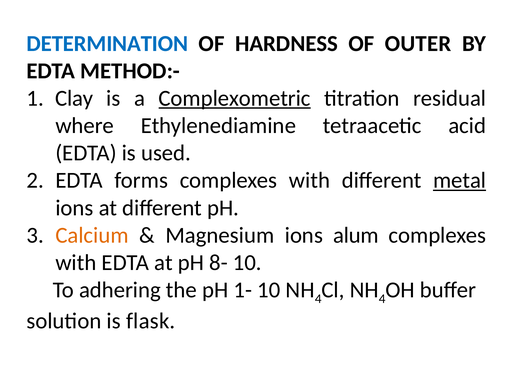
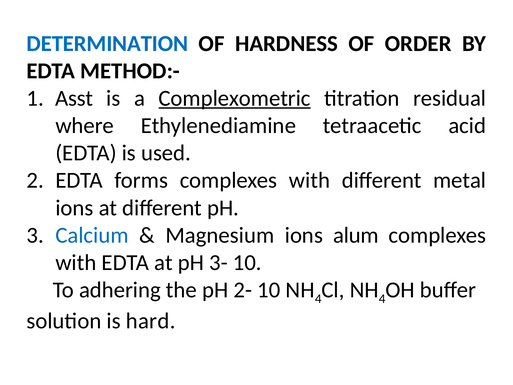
OUTER: OUTER -> ORDER (418, 43)
Clay: Clay -> Asst (74, 98)
metal underline: present -> none (460, 180)
Calcium colour: orange -> blue (92, 235)
8-: 8- -> 3- (218, 262)
1-: 1- -> 2- (243, 290)
flask: flask -> hard (151, 321)
